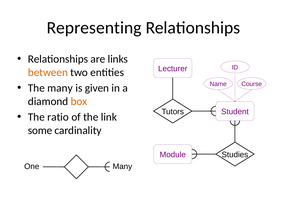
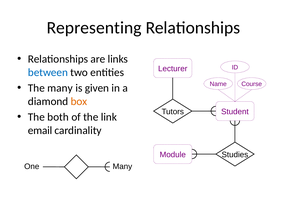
between colour: orange -> blue (48, 73)
ratio: ratio -> both (58, 117)
some: some -> email (40, 131)
